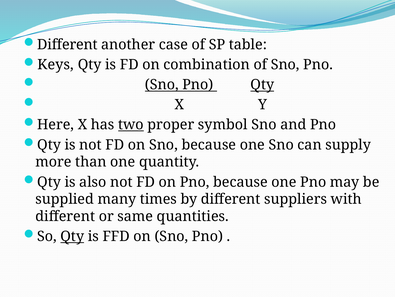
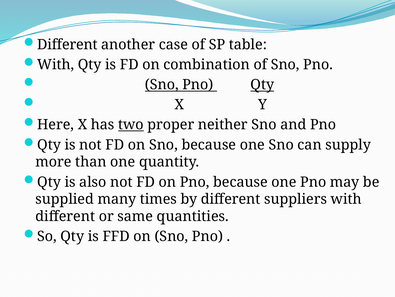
Keys: Keys -> With (56, 64)
symbol: symbol -> neither (223, 124)
Qty underline: present -> none (72, 236)
